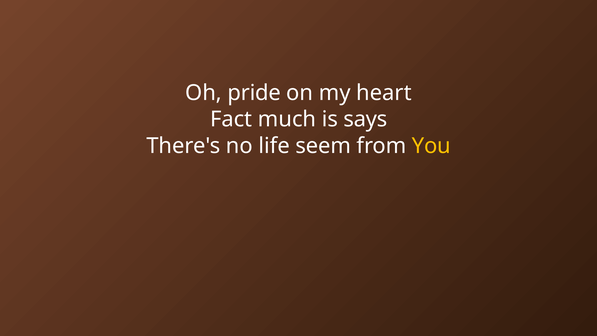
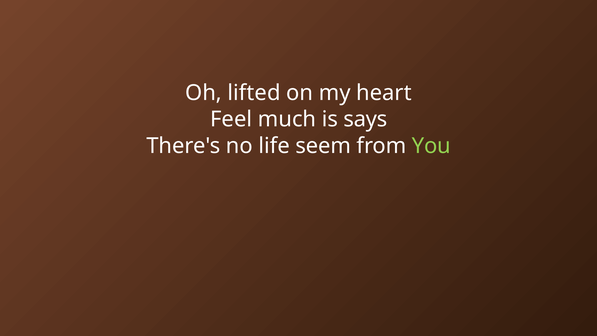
pride: pride -> lifted (254, 93)
Fact: Fact -> Feel (231, 119)
You colour: yellow -> light green (431, 146)
